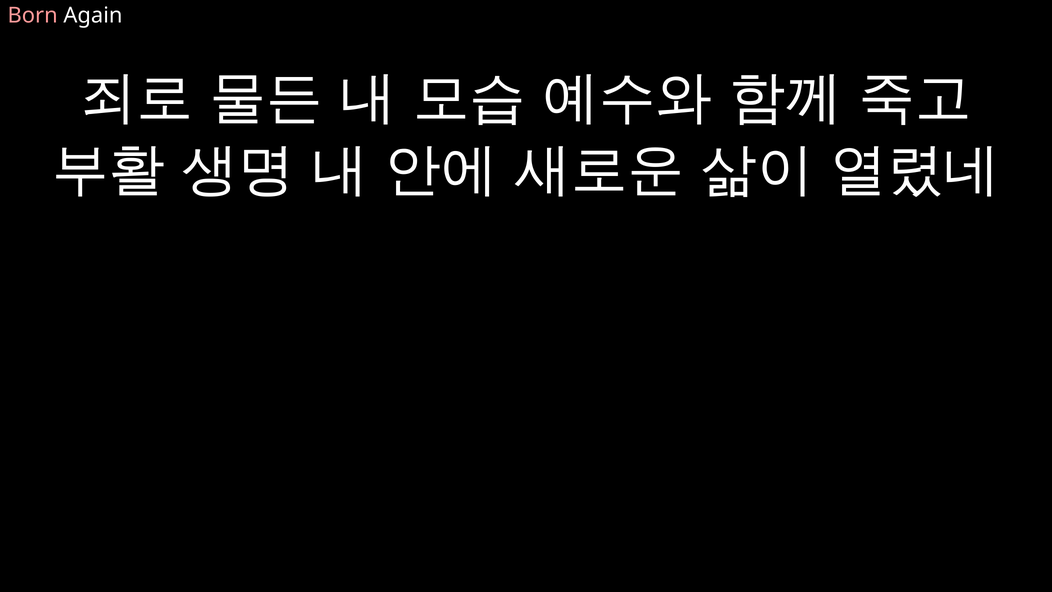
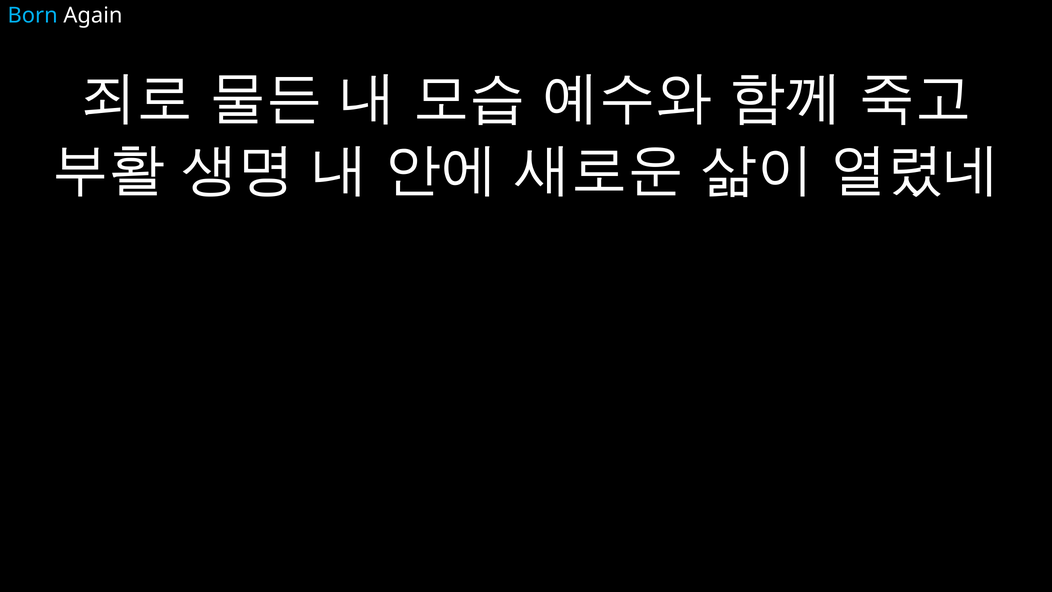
Born colour: pink -> light blue (33, 16)
